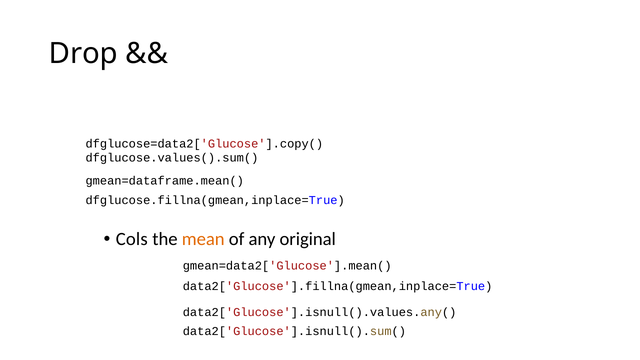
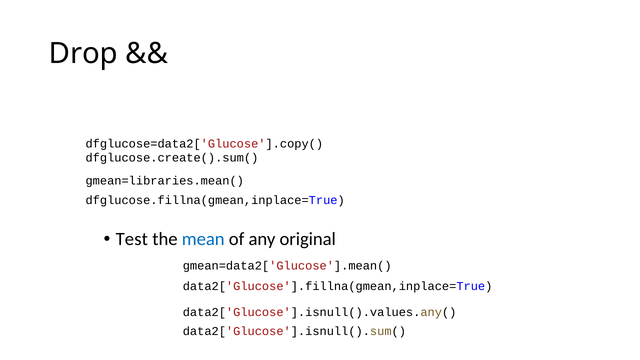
dfglucose.values().sum(: dfglucose.values().sum( -> dfglucose.create().sum( (172, 158)
gmean=dataframe.mean(: gmean=dataframe.mean( -> gmean=libraries.mean( (165, 181)
Cols: Cols -> Test (132, 239)
mean colour: orange -> blue (203, 239)
